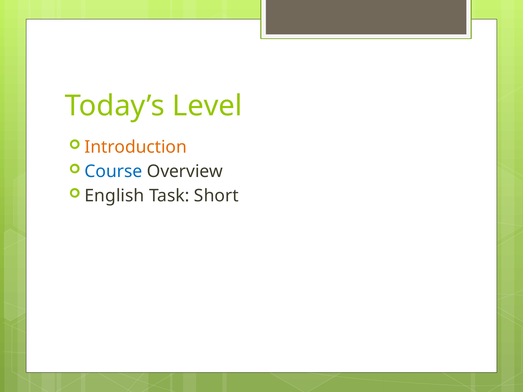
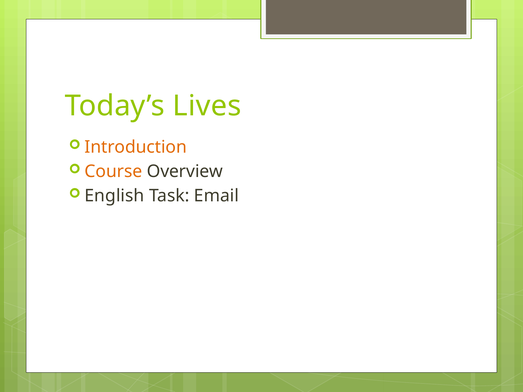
Level: Level -> Lives (207, 106)
Course colour: blue -> orange (113, 172)
Short: Short -> Email (216, 196)
